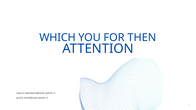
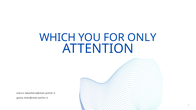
THEN: THEN -> ONLY (142, 38)
